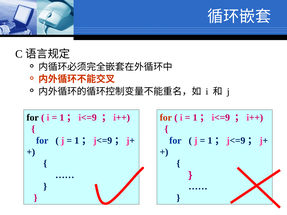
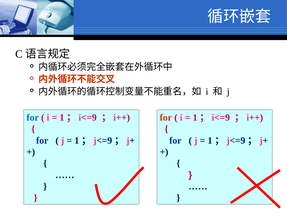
for colour: black -> blue (33, 118)
